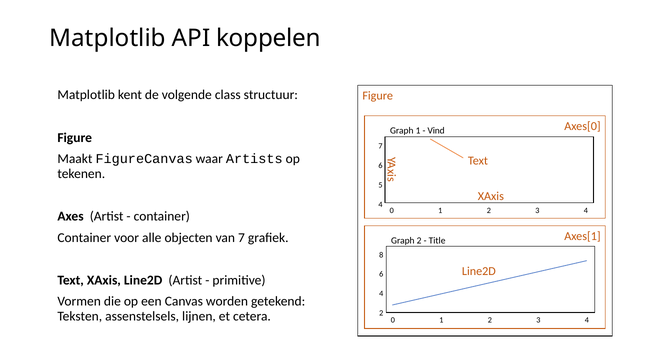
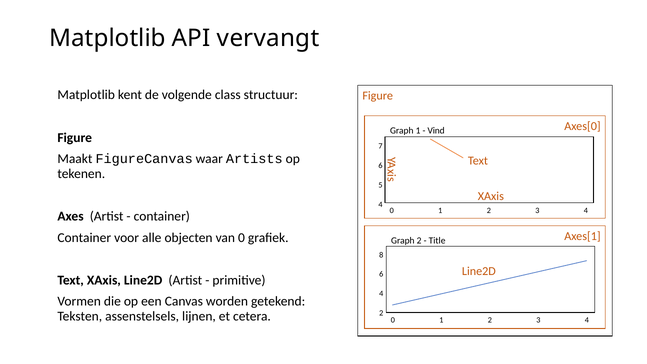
koppelen: koppelen -> vervangt (268, 38)
van 7: 7 -> 0 (242, 238)
